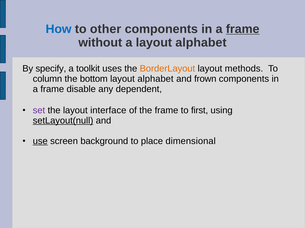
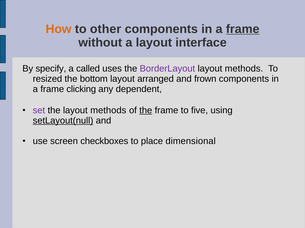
How colour: blue -> orange (59, 29)
a layout alphabet: alphabet -> interface (201, 43)
toolkit: toolkit -> called (88, 69)
BorderLayout colour: orange -> purple (167, 69)
column: column -> resized (47, 79)
alphabet: alphabet -> arranged (156, 79)
disable: disable -> clicking (81, 89)
the layout interface: interface -> methods (108, 111)
the underline: none -> present (146, 111)
first: first -> five (200, 111)
use underline: present -> none (40, 142)
background: background -> checkboxes (104, 142)
